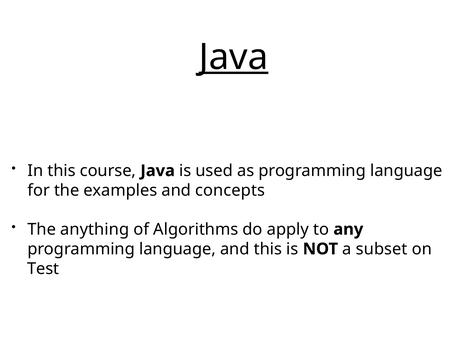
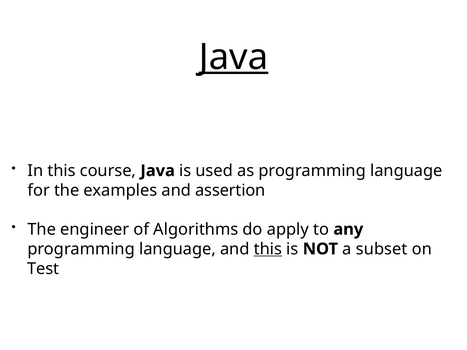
concepts: concepts -> assertion (230, 191)
anything: anything -> engineer (95, 229)
this underline: none -> present (268, 249)
